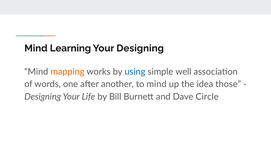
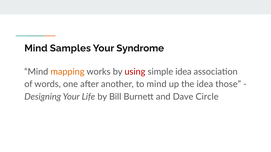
Learning: Learning -> Samples (70, 48)
Your Designing: Designing -> Syndrome (140, 48)
using colour: blue -> red (135, 72)
simple well: well -> idea (183, 72)
